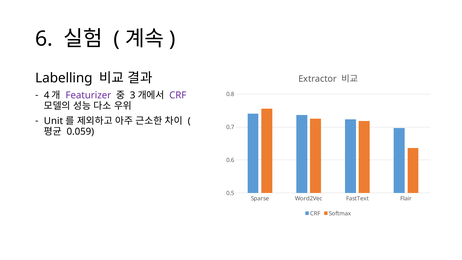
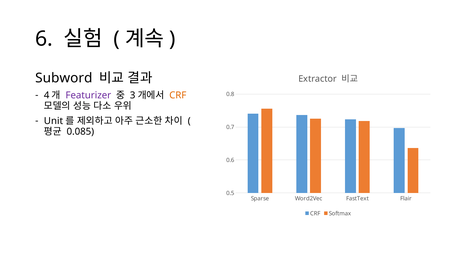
Labelling: Labelling -> Subword (64, 78)
CRF colour: purple -> orange (178, 95)
0.059: 0.059 -> 0.085 (80, 131)
